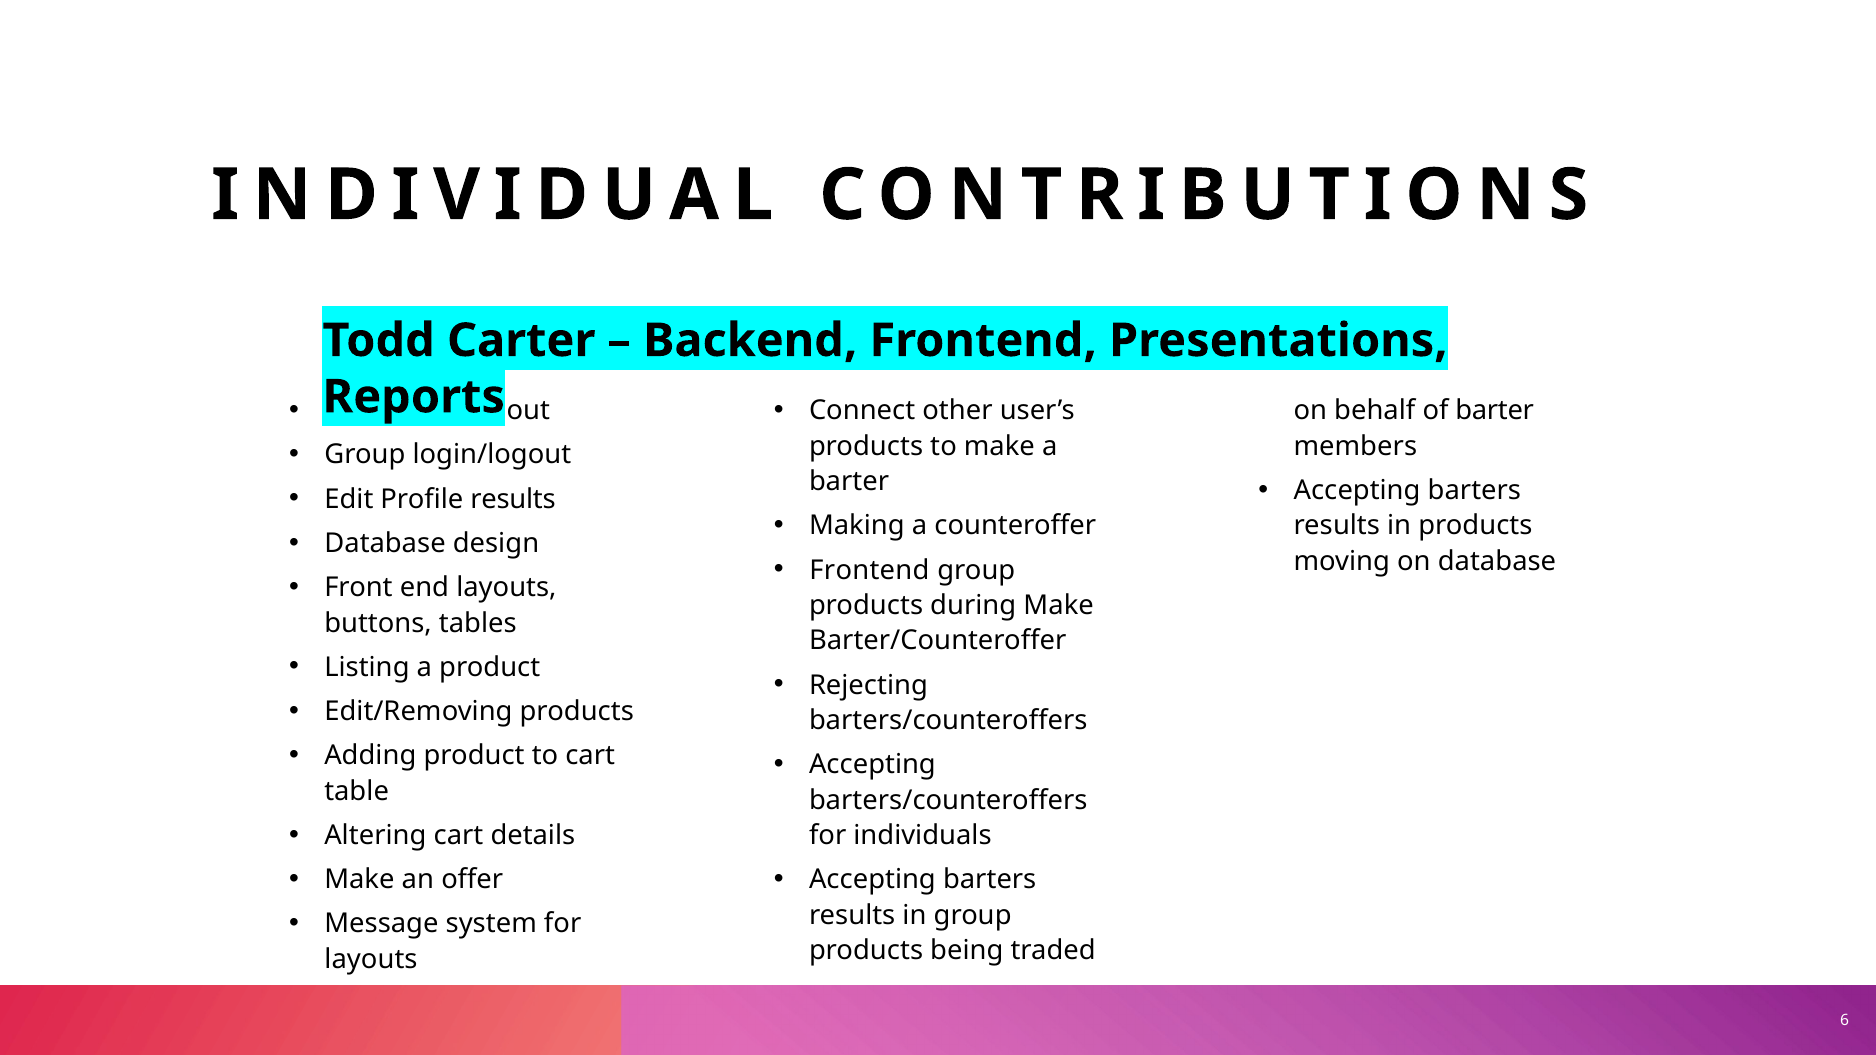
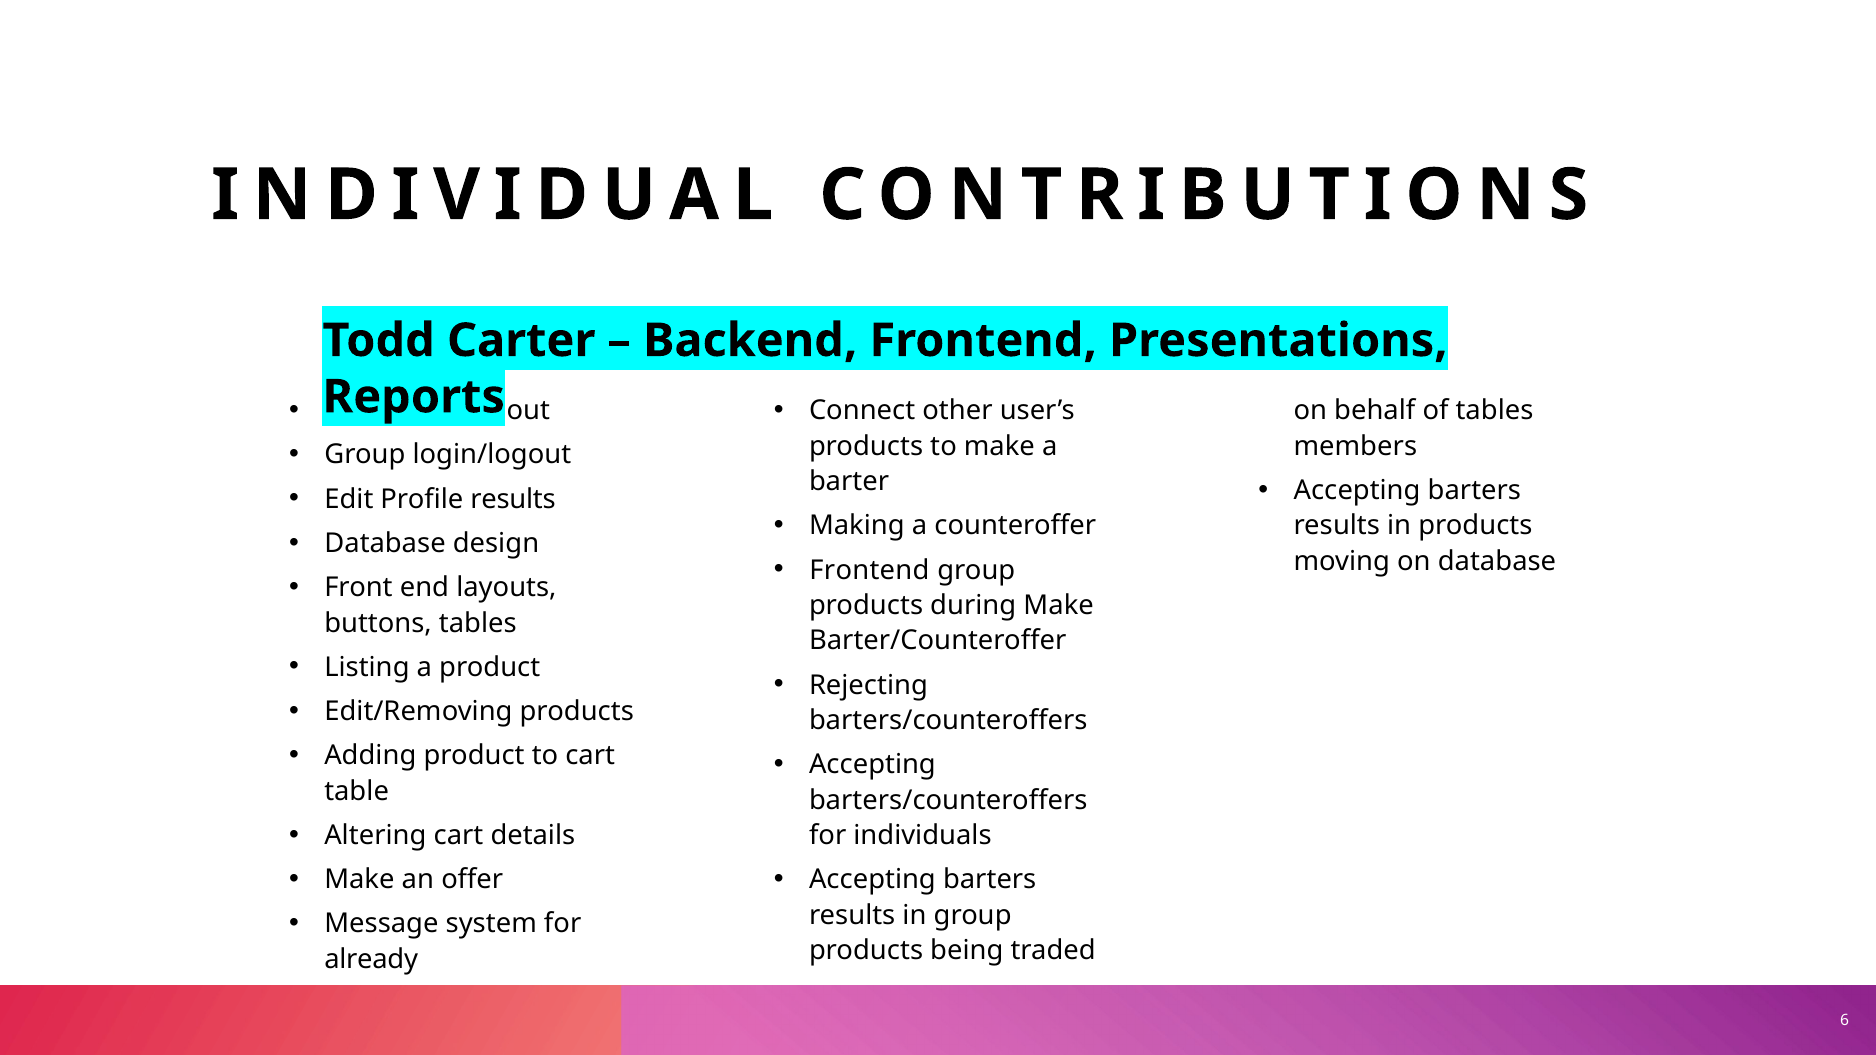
of barter: barter -> tables (1495, 411)
layouts: layouts -> already (371, 959)
